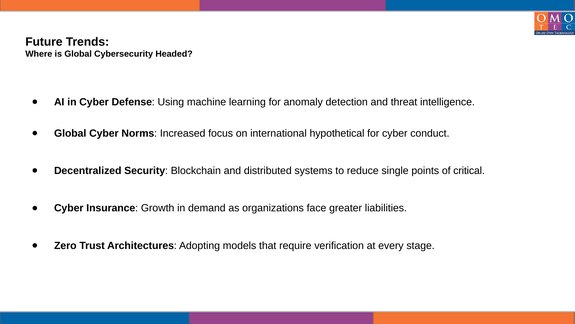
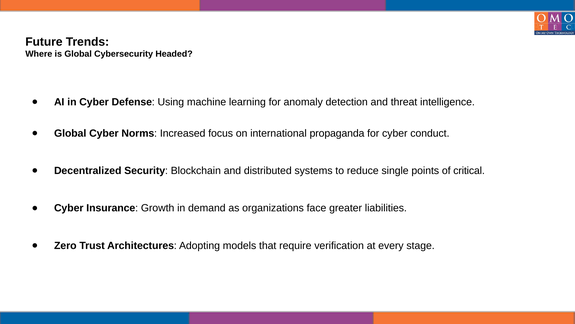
hypothetical: hypothetical -> propaganda (337, 133)
